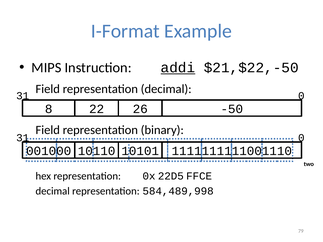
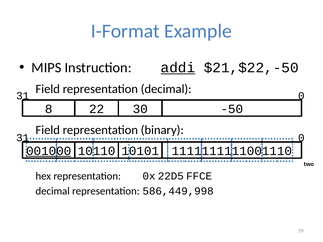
26: 26 -> 30 (140, 109)
001000 underline: none -> present (49, 151)
584,489,998: 584,489,998 -> 586,449,998 (178, 191)
